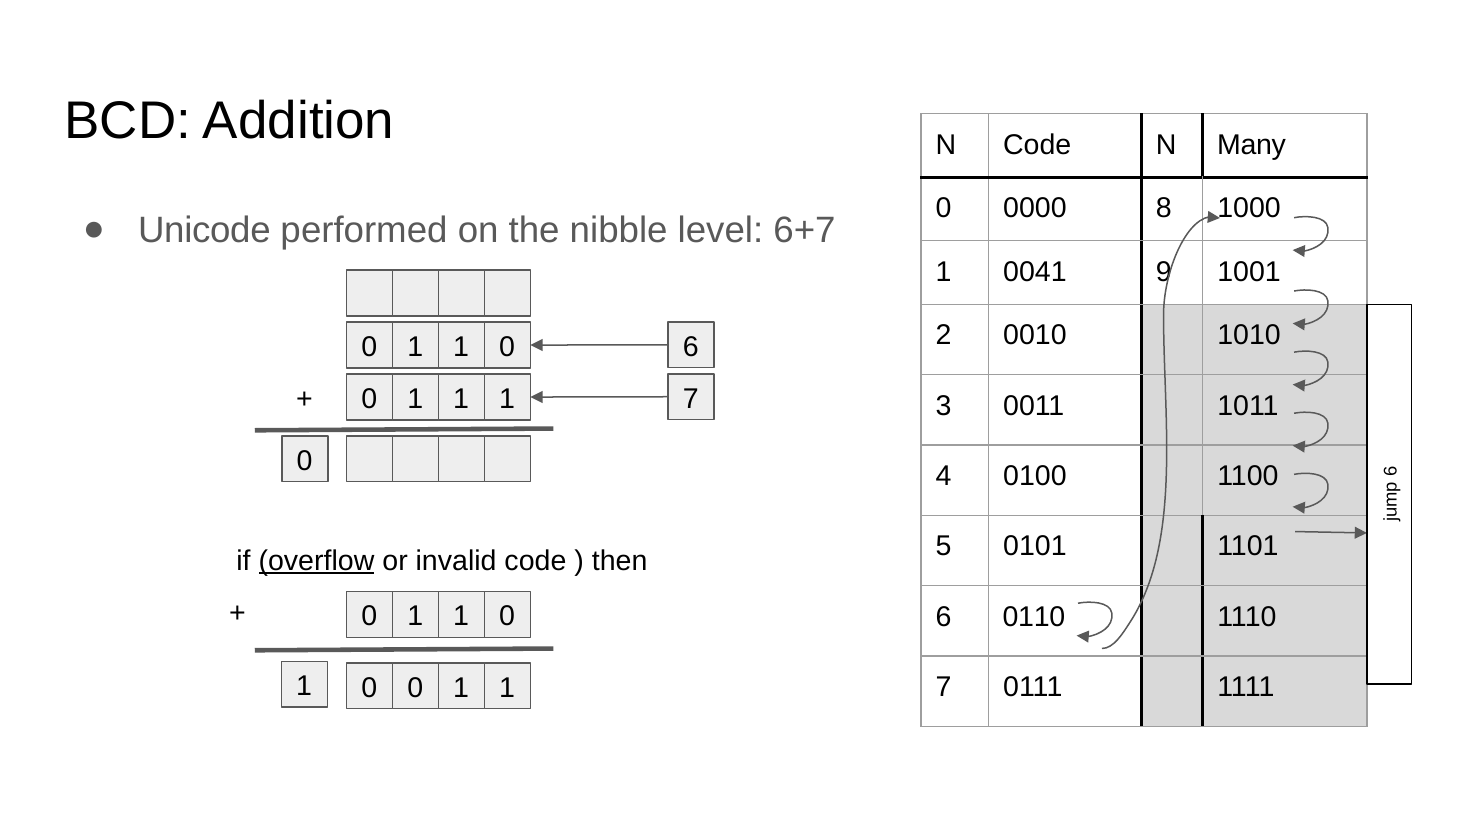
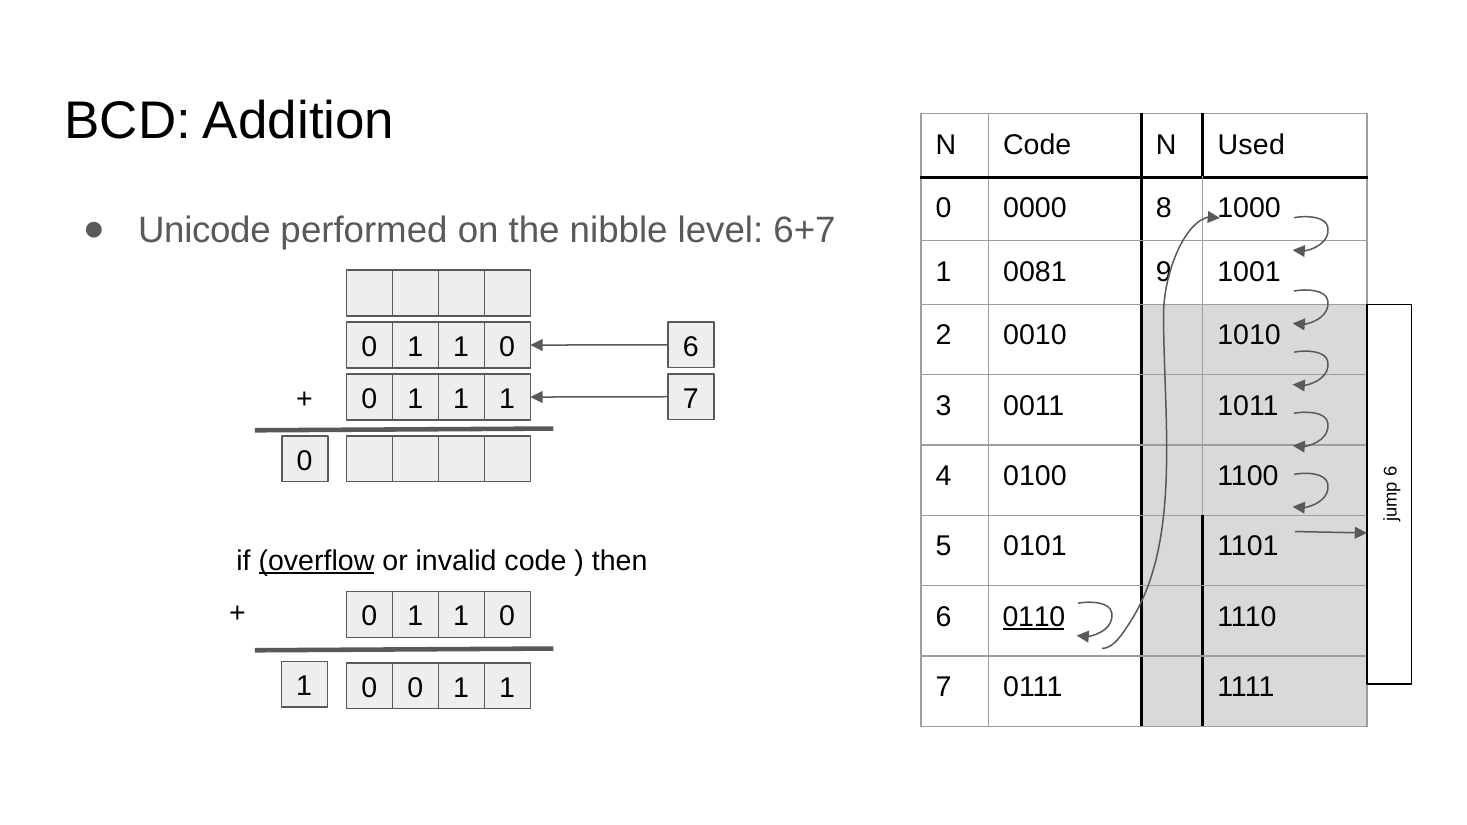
Many: Many -> Used (1251, 145)
0041: 0041 -> 0081 (1035, 272)
0110 underline: none -> present (1034, 617)
